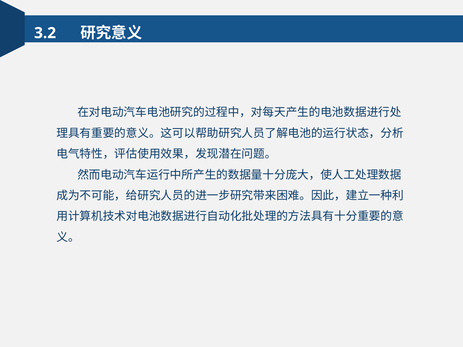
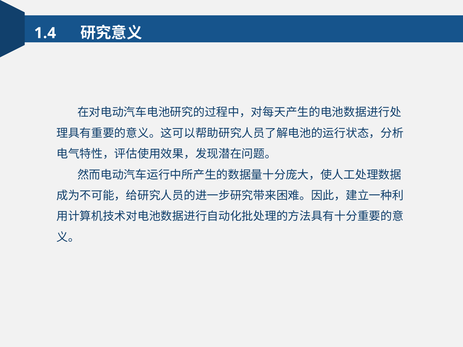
3.2: 3.2 -> 1.4 (45, 33)
